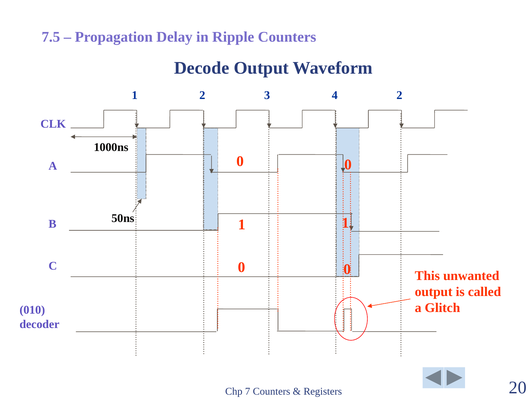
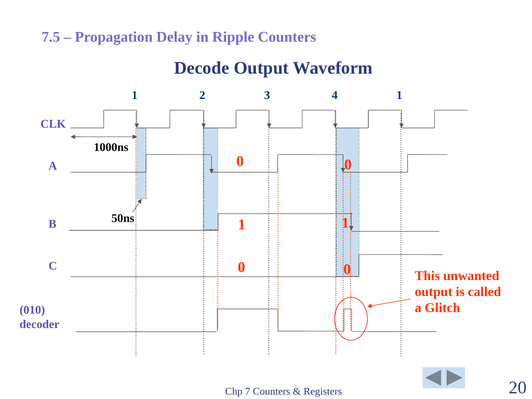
4 2: 2 -> 1 (399, 95)
